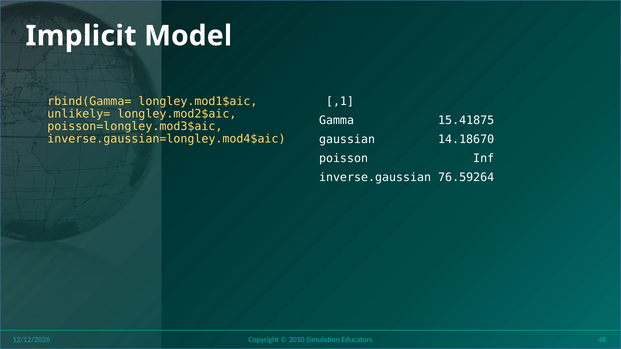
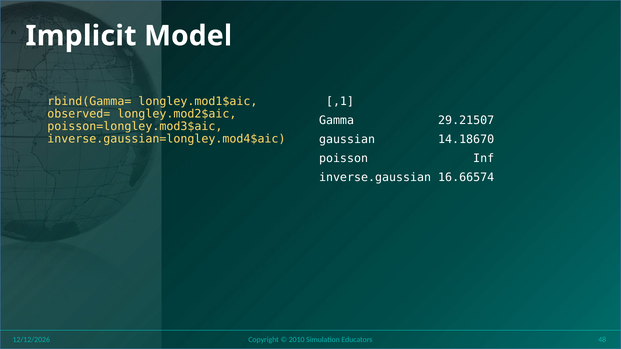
unlikely=: unlikely= -> observed= (79, 114)
15.41875: 15.41875 -> 29.21507 (466, 121)
76.59264: 76.59264 -> 16.66574 (466, 178)
